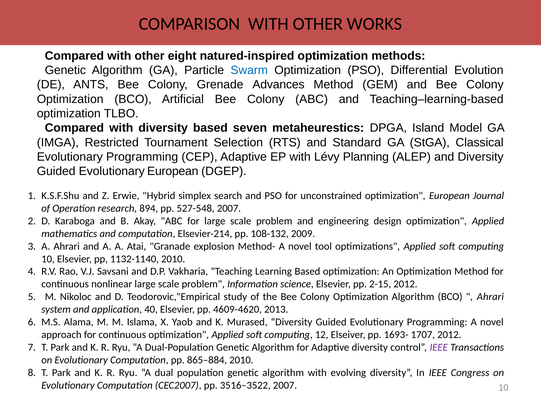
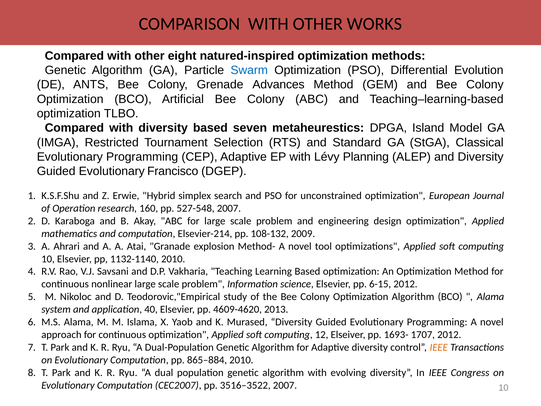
Evolutionary European: European -> Francisco (173, 171)
894: 894 -> 160 (149, 208)
2-15: 2-15 -> 6-15 (380, 284)
Ahrari: Ahrari -> Alama (490, 297)
IEEE colour: purple -> orange (439, 347)
